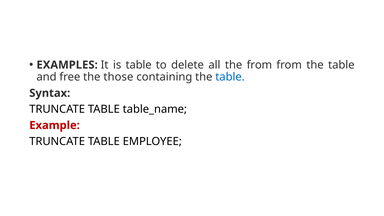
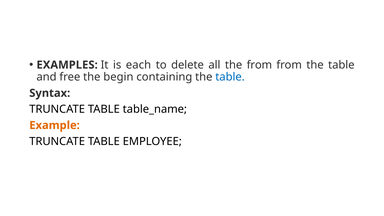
is table: table -> each (138, 65)
those: those -> begin (118, 77)
Example colour: red -> orange (55, 125)
